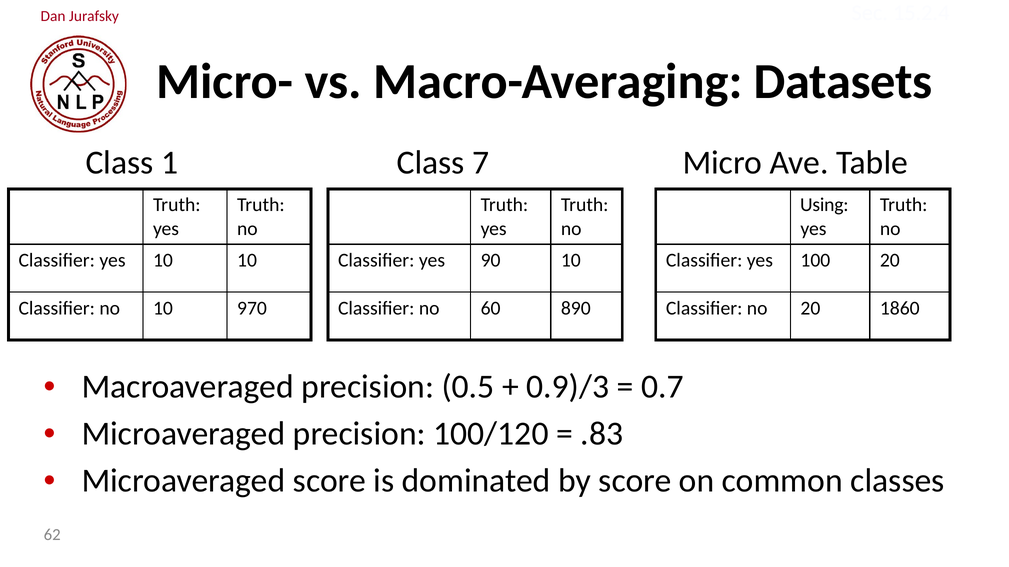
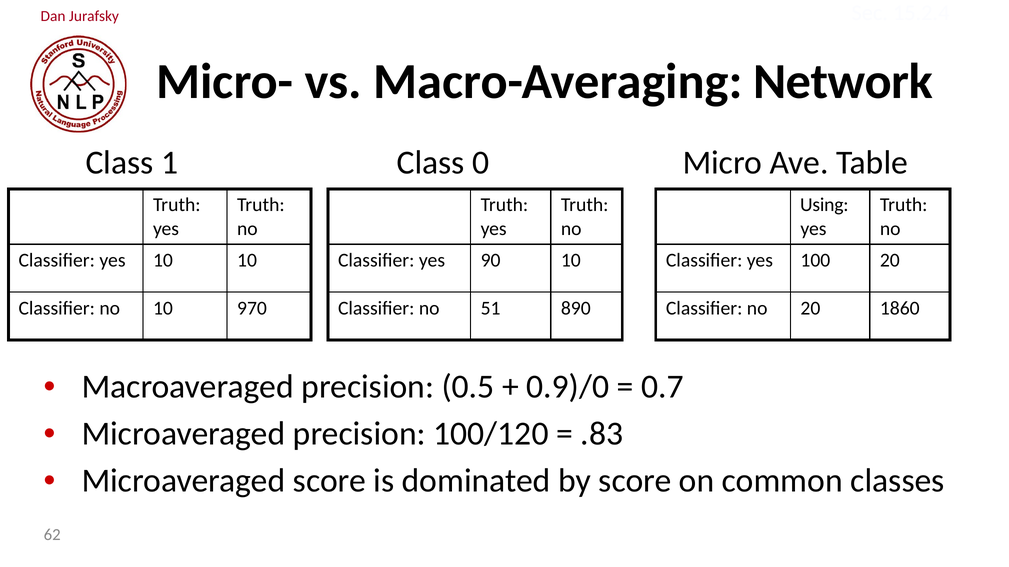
Datasets: Datasets -> Network (843, 82)
7: 7 -> 0 (481, 163)
60: 60 -> 51 (491, 308)
0.9)/3: 0.9)/3 -> 0.9)/0 (568, 387)
